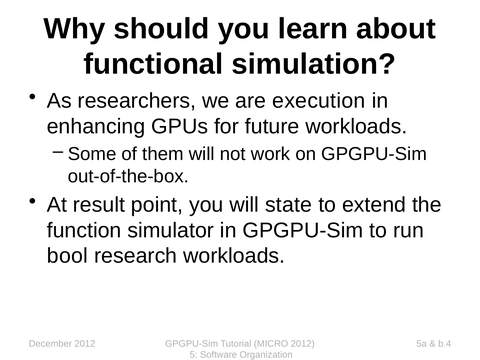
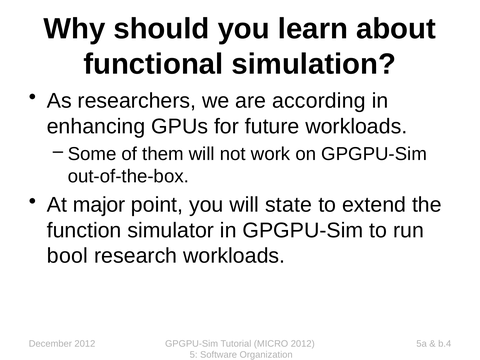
execution: execution -> according (319, 101)
result: result -> major (99, 205)
